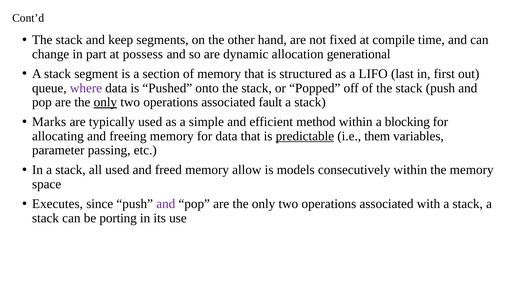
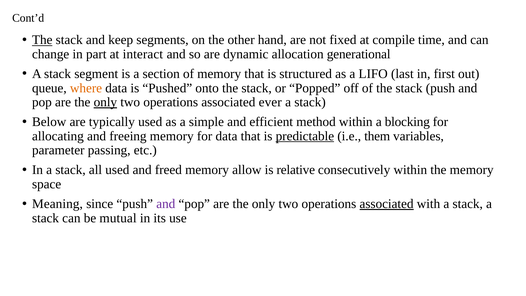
The underline: none -> present (42, 40)
possess: possess -> interact (143, 54)
where colour: purple -> orange (86, 88)
fault: fault -> ever (270, 102)
Marks: Marks -> Below (49, 122)
models: models -> relative (296, 170)
Executes: Executes -> Meaning (57, 204)
associated underline: none -> present (387, 204)
porting: porting -> mutual (118, 218)
